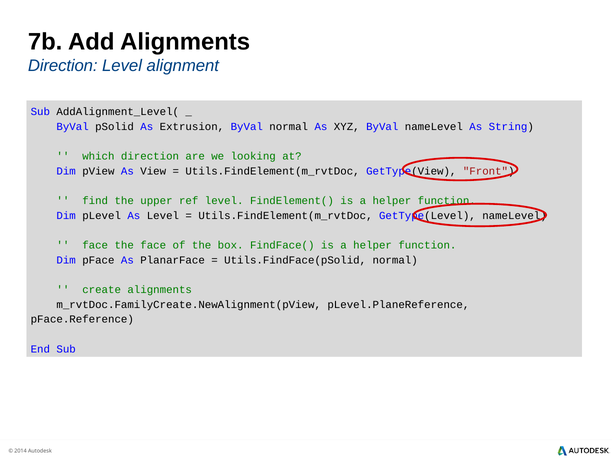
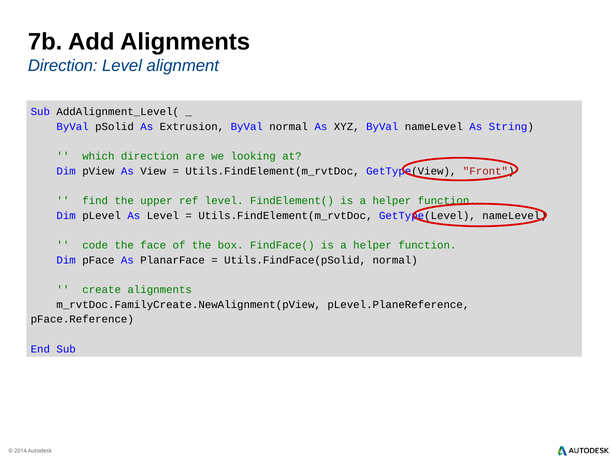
face: face -> code (95, 245)
